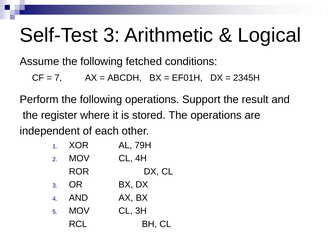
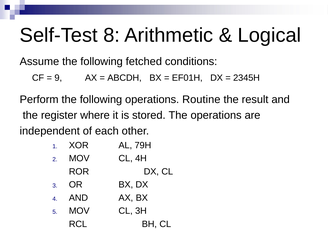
Self-Test 3: 3 -> 8 (112, 35)
7: 7 -> 9 (58, 78)
Support: Support -> Routine (201, 100)
